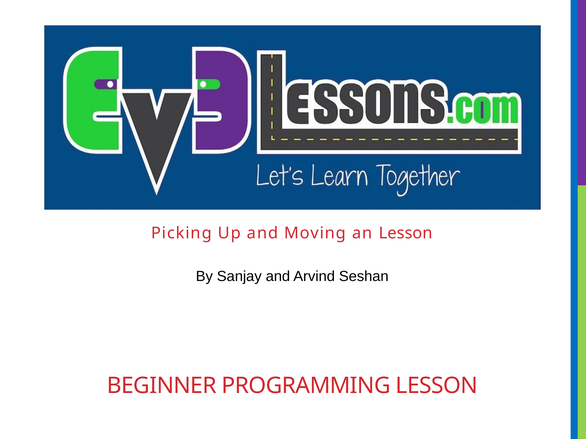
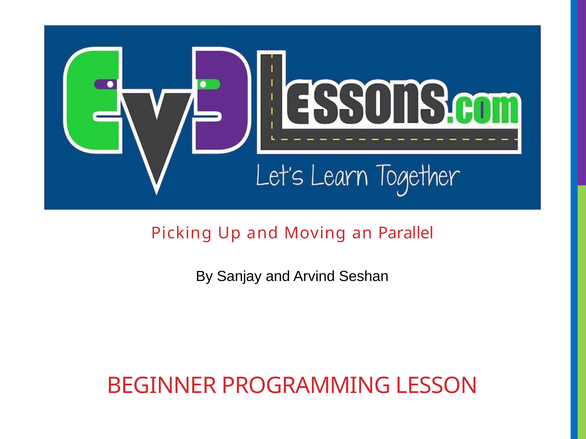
an Lesson: Lesson -> Parallel (406, 233)
